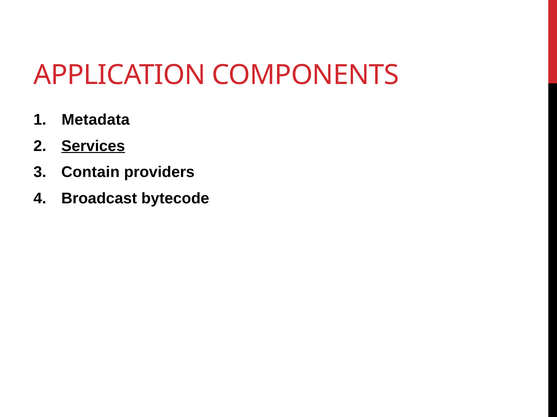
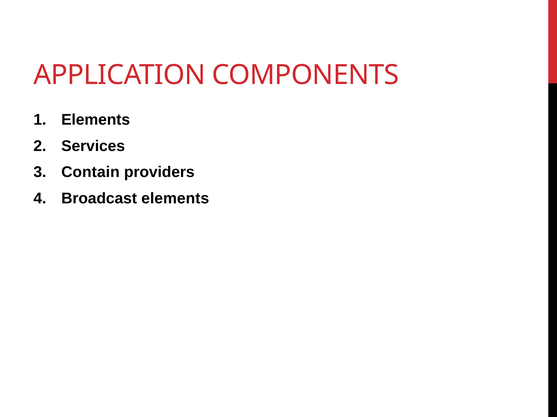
Metadata: Metadata -> Elements (96, 120)
Services underline: present -> none (93, 146)
Broadcast bytecode: bytecode -> elements (175, 199)
